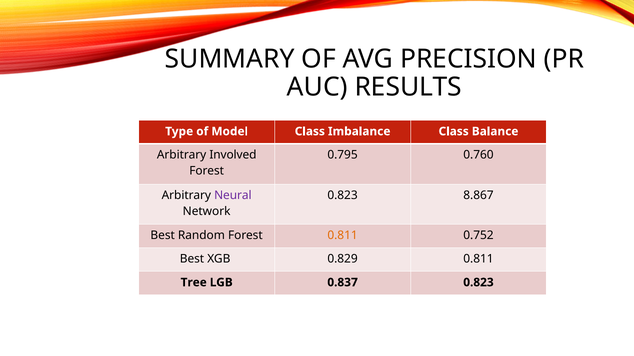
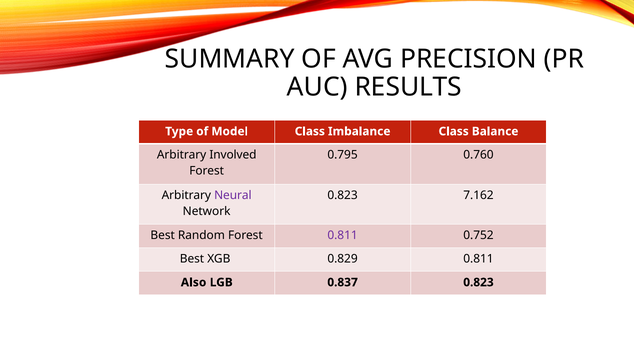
8.867: 8.867 -> 7.162 (478, 196)
0.811 colour: orange -> purple (343, 236)
Tree: Tree -> Also (194, 283)
